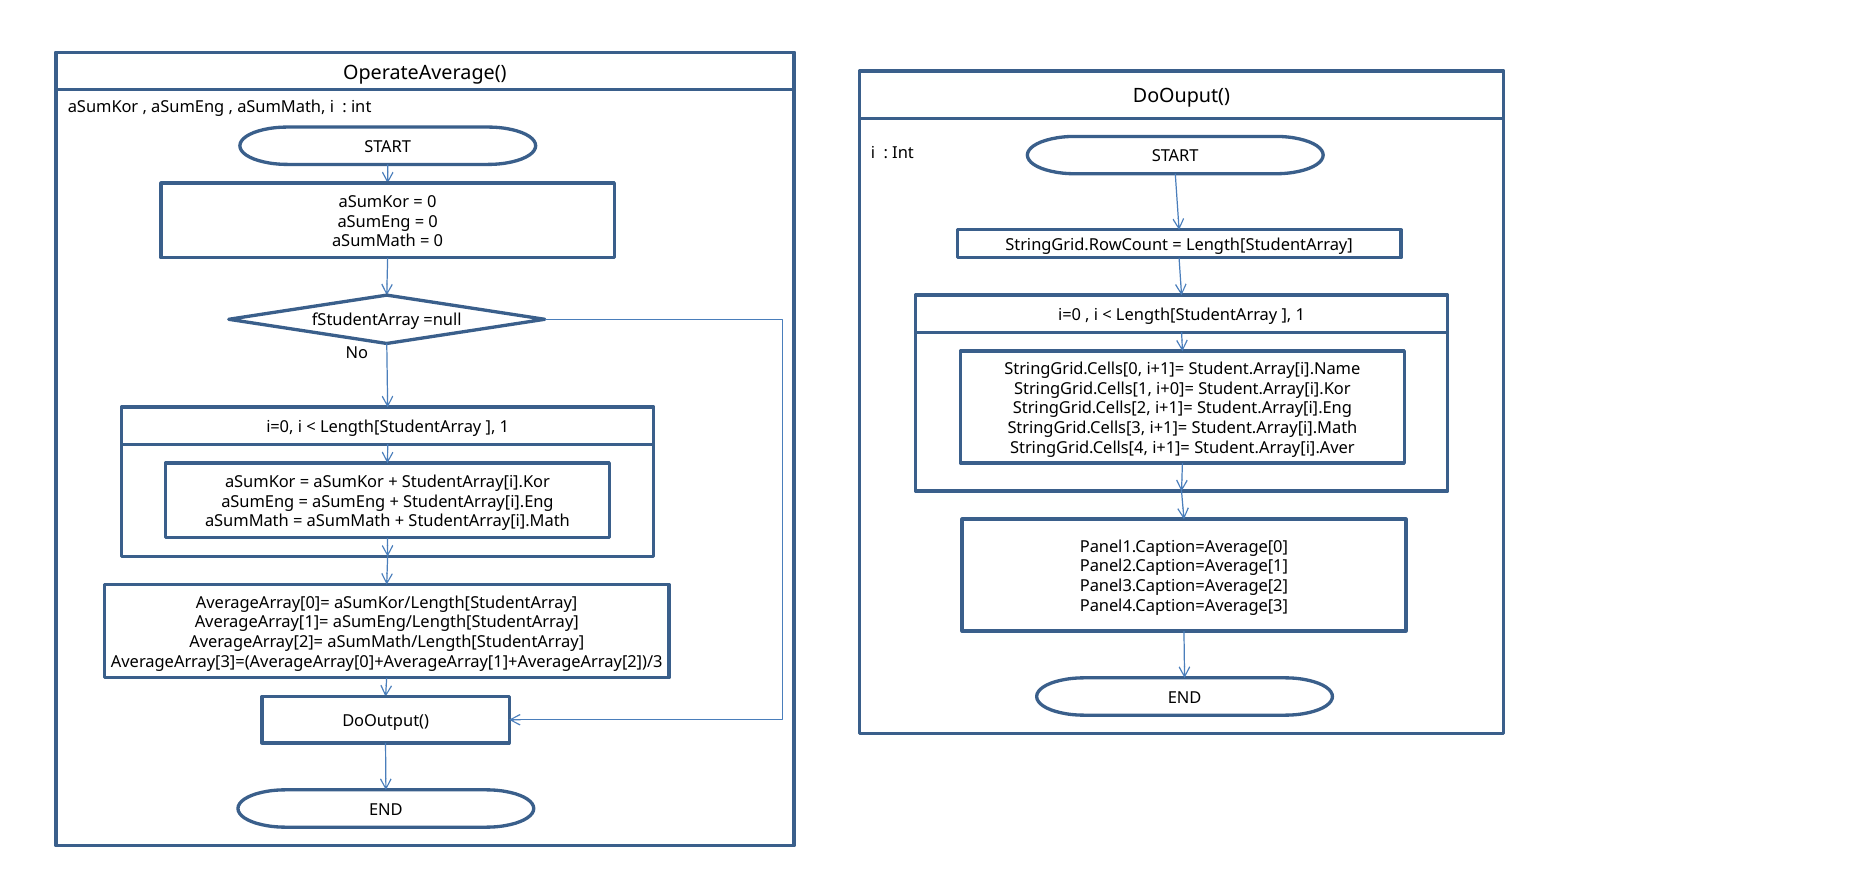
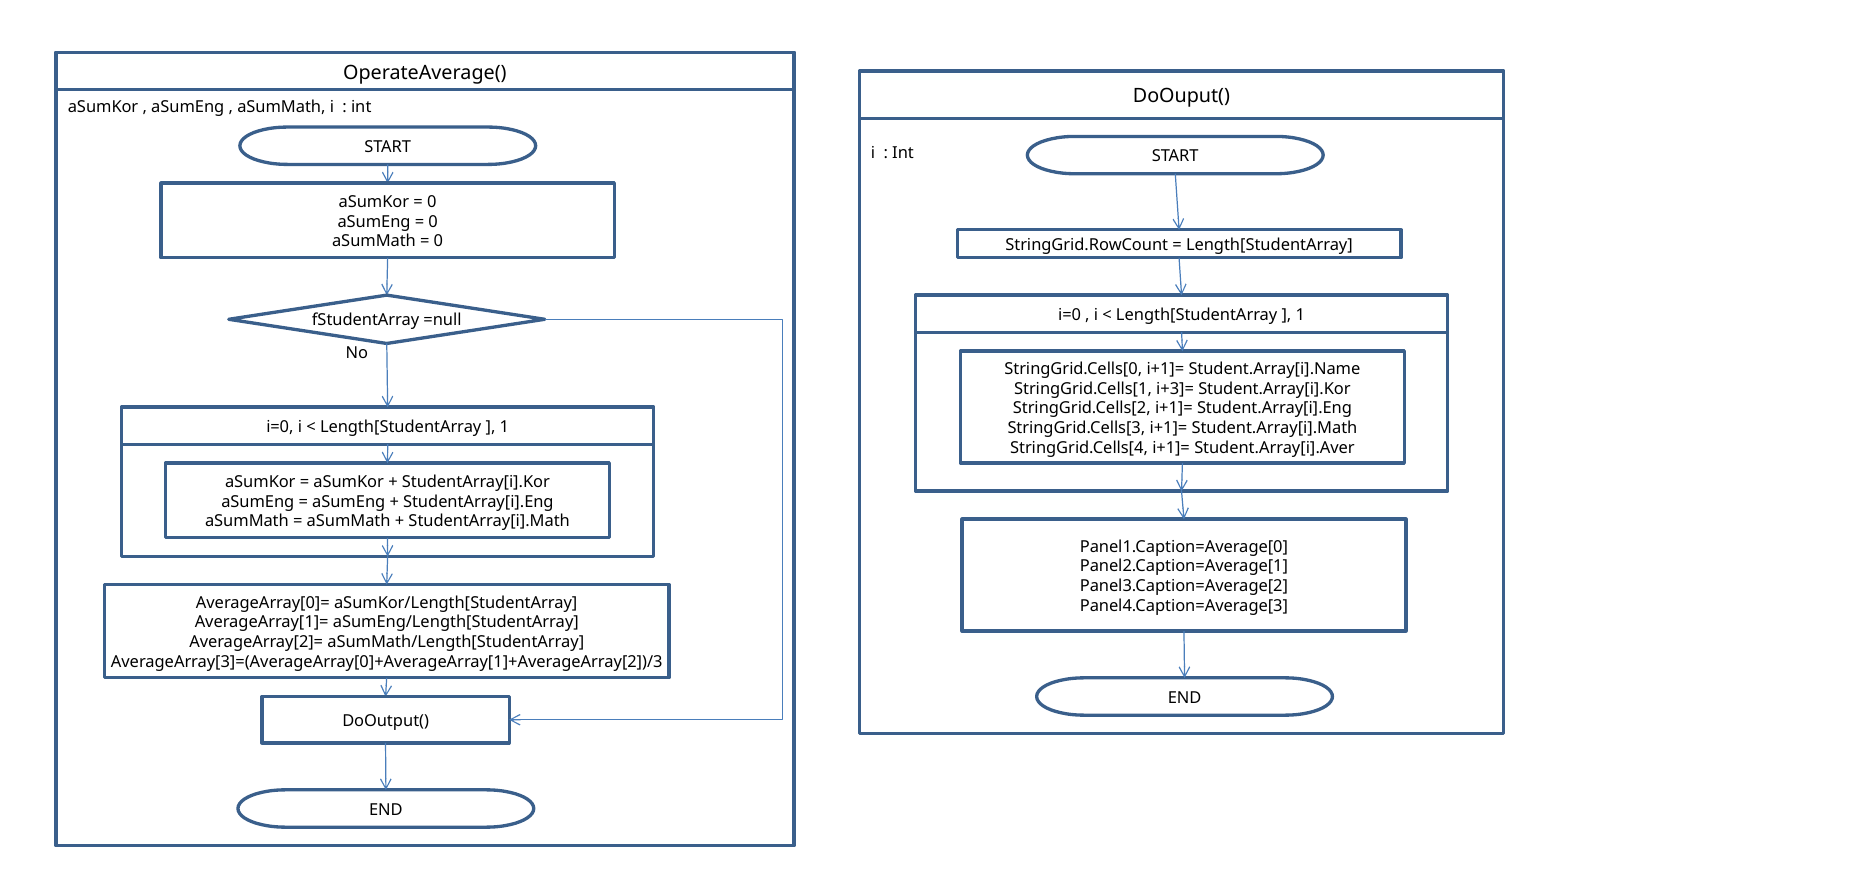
i+0]=: i+0]= -> i+3]= (1175, 389)
